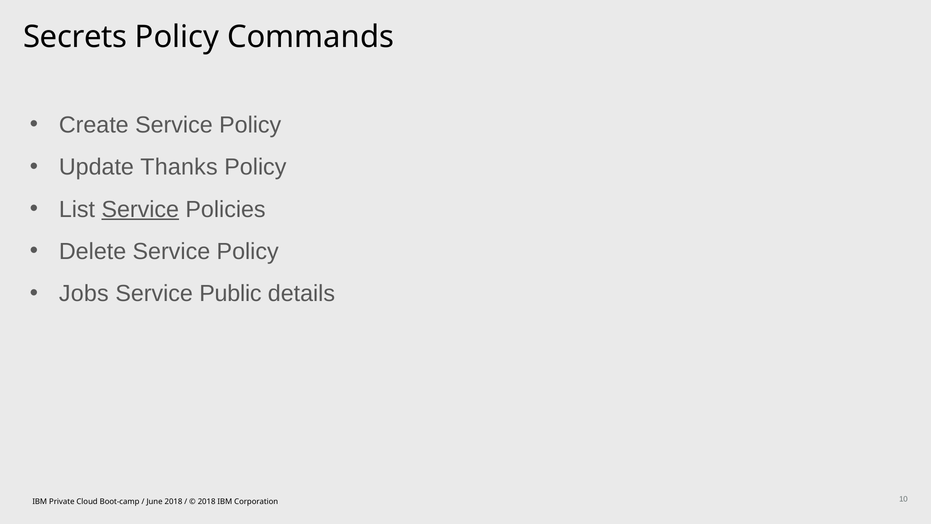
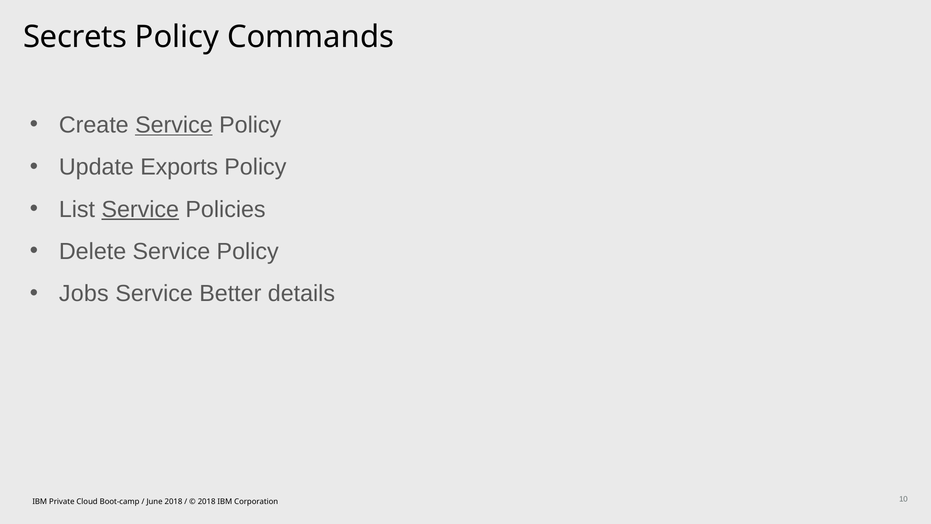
Service underline: none -> present (174, 125)
Thanks: Thanks -> Exports (179, 167)
Public: Public -> Better (230, 294)
